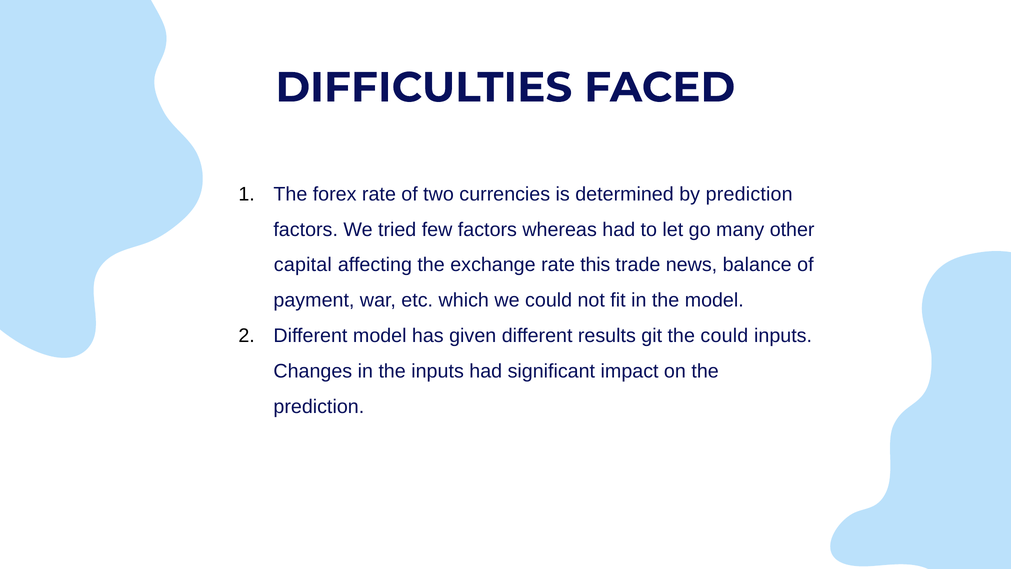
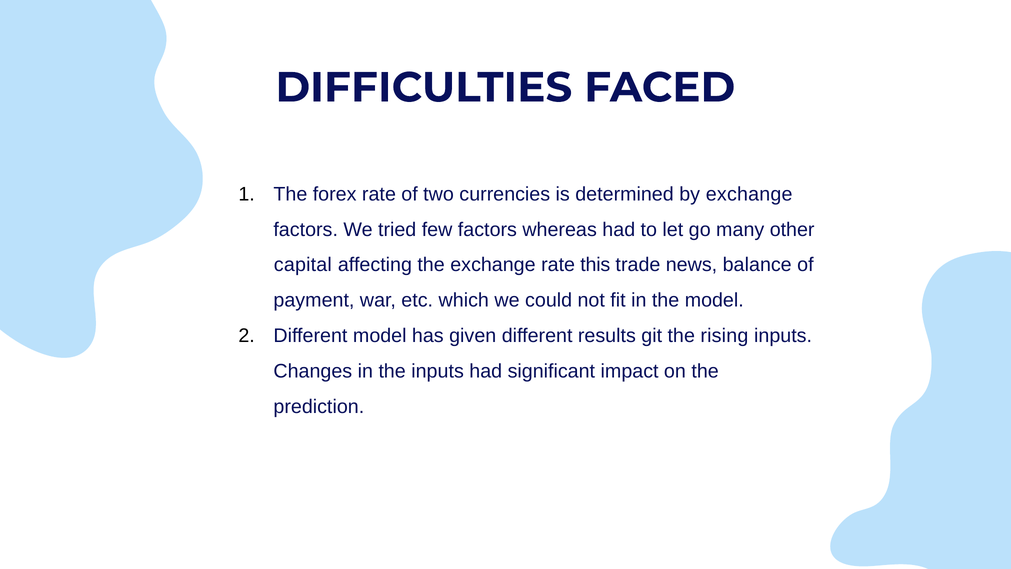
by prediction: prediction -> exchange (749, 194)
the could: could -> rising (724, 336)
